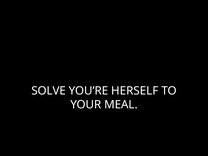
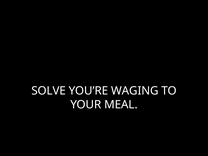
HERSELF: HERSELF -> WAGING (135, 91)
